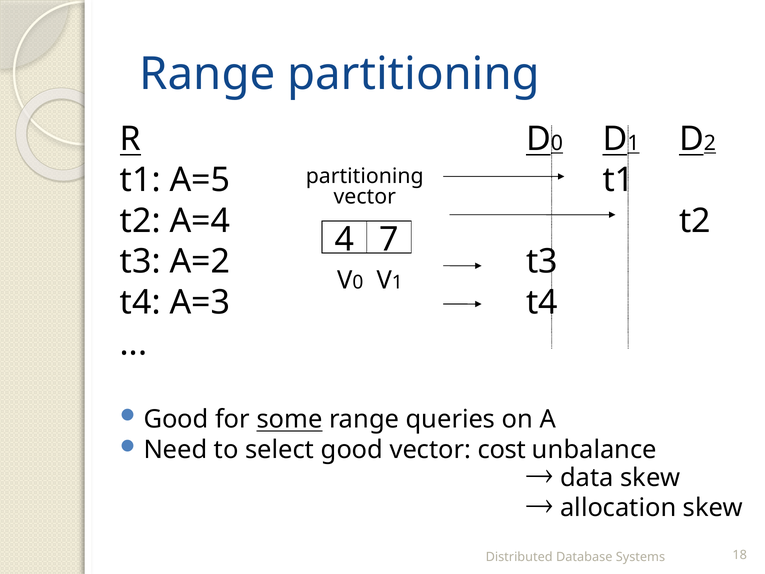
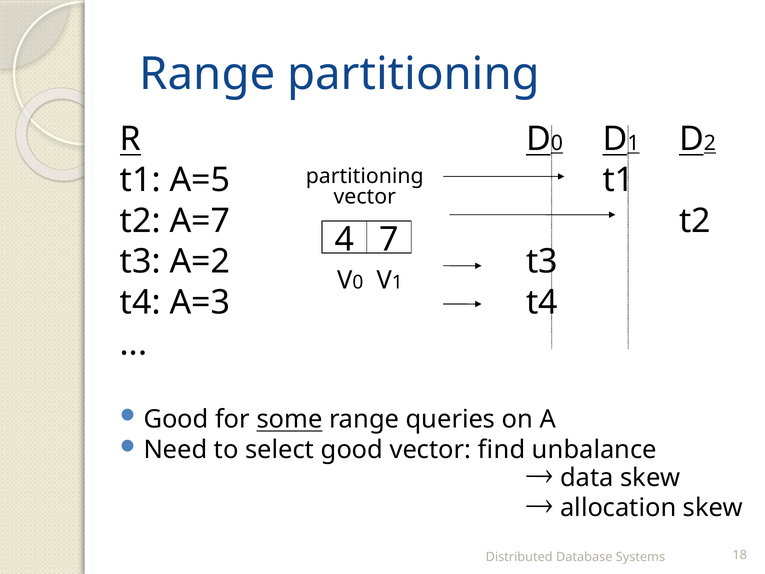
A=4: A=4 -> A=7 (200, 221)
cost: cost -> find (502, 450)
